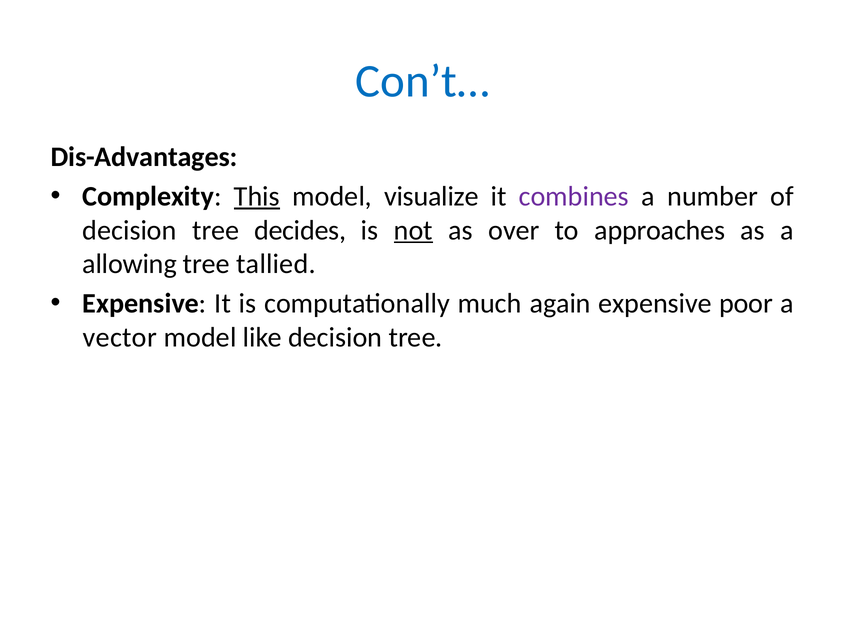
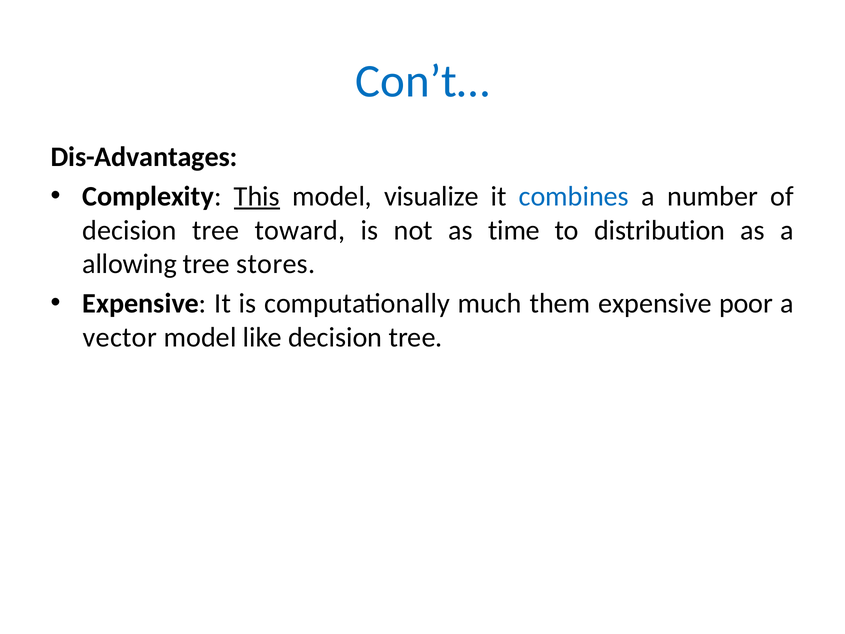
combines colour: purple -> blue (574, 196)
decides: decides -> toward (300, 230)
not underline: present -> none (413, 230)
over: over -> time (514, 230)
approaches: approaches -> distribution (660, 230)
tallied: tallied -> stores (276, 264)
again: again -> them (560, 303)
